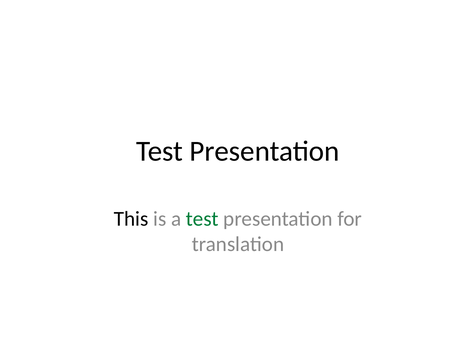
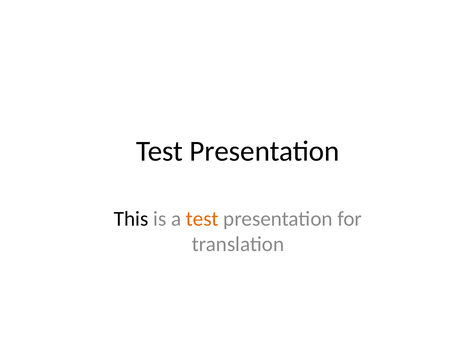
test colour: green -> orange (202, 219)
